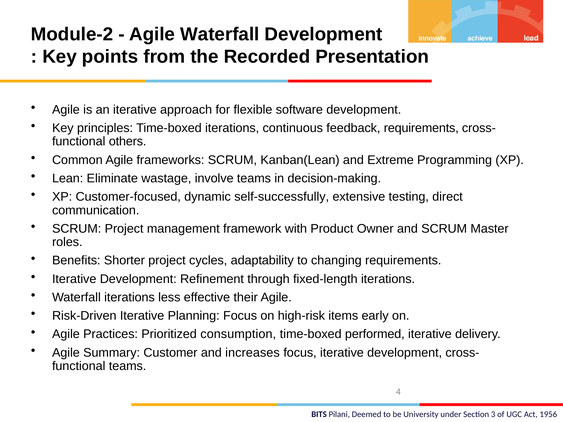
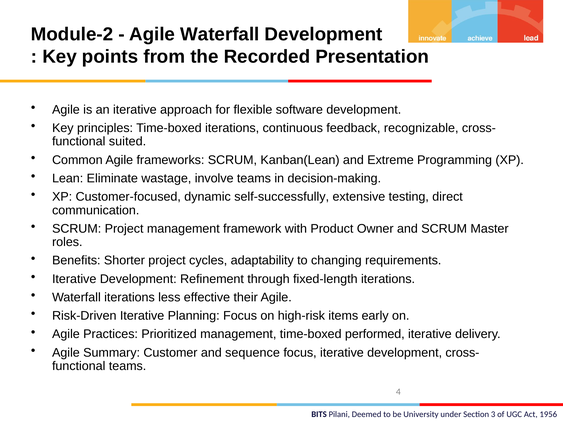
feedback requirements: requirements -> recognizable (421, 128)
others: others -> suited (128, 142)
Prioritized consumption: consumption -> management (238, 334)
increases: increases -> sequence (253, 353)
